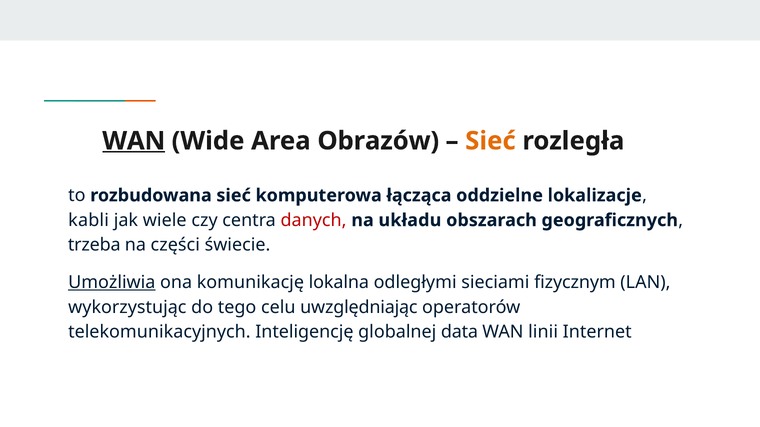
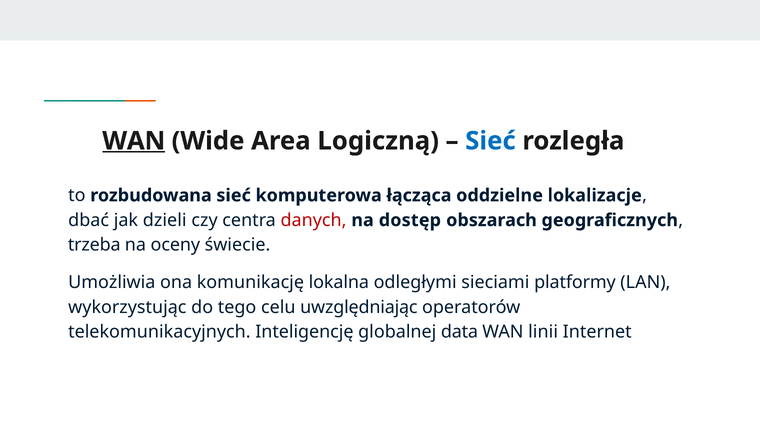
Obrazów: Obrazów -> Logiczną (378, 141)
Sieć colour: orange -> blue (490, 141)
kabli: kabli -> dbać (89, 220)
wiele: wiele -> dzieli (165, 220)
układu: układu -> dostęp (410, 220)
części: części -> oceny (175, 245)
Umożliwia underline: present -> none (112, 283)
fizycznym: fizycznym -> platformy (575, 283)
